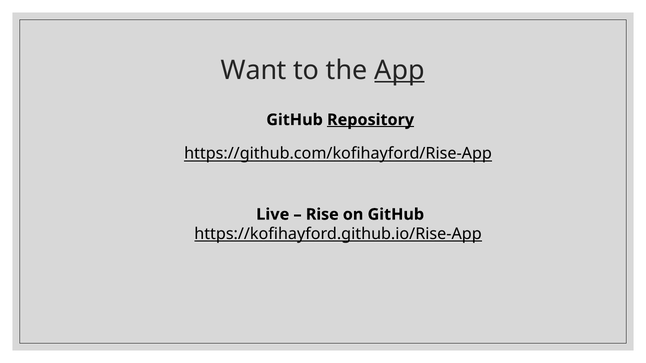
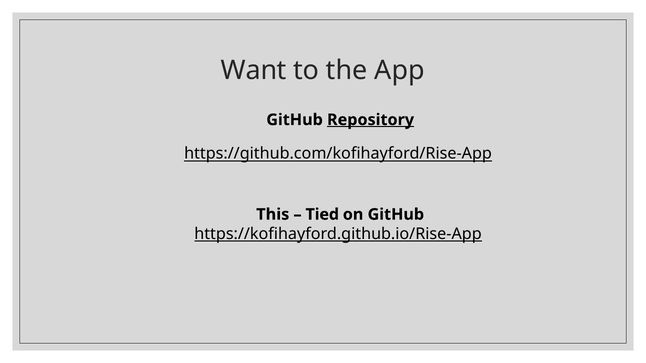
App underline: present -> none (400, 70)
Live: Live -> This (273, 215)
Rise: Rise -> Tied (322, 215)
